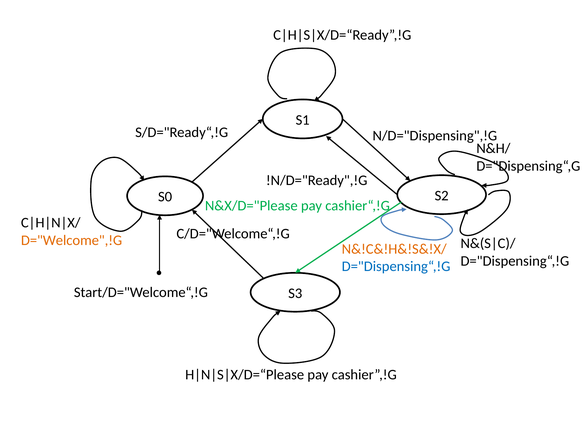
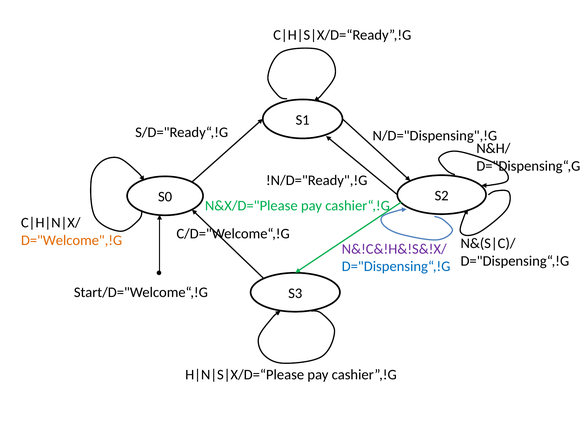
N&!C&!H&!S&!X/ colour: orange -> purple (394, 249)
